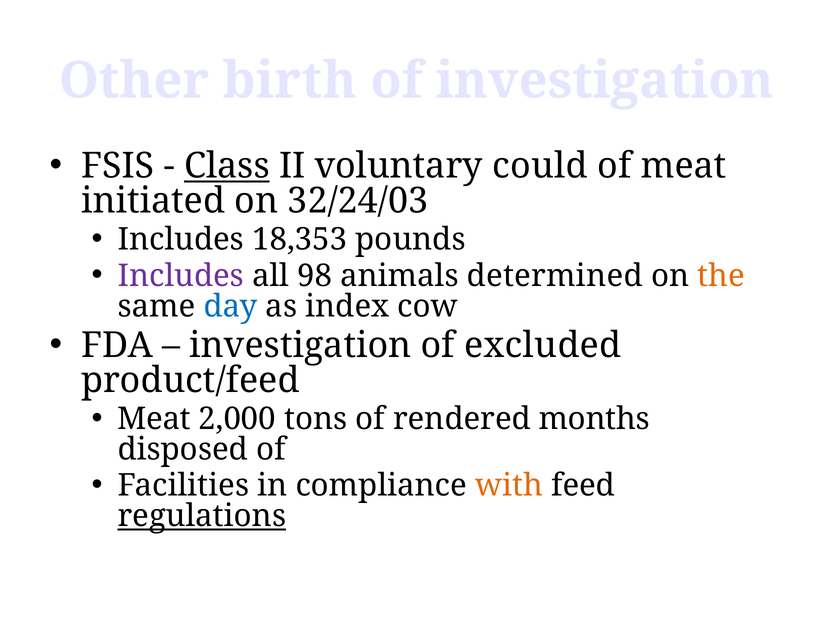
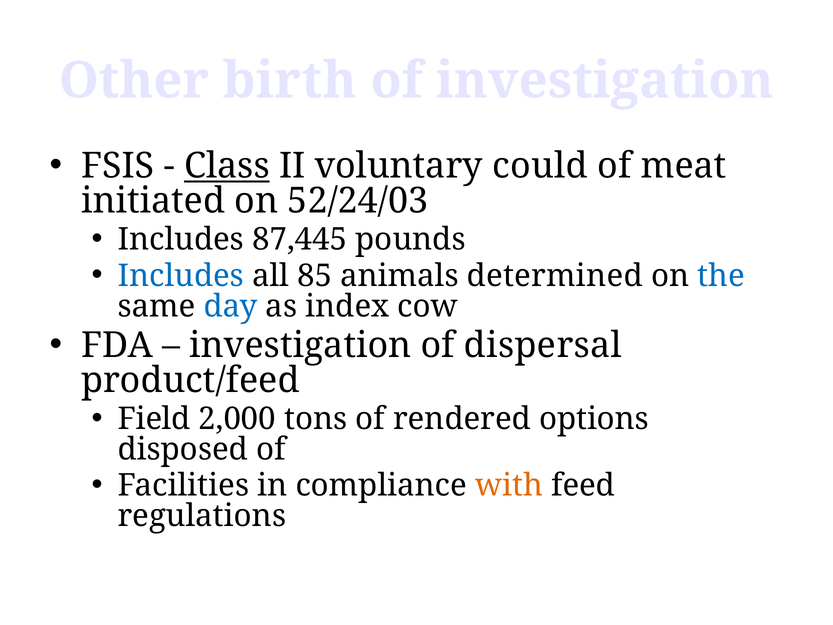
32/24/03: 32/24/03 -> 52/24/03 (358, 201)
18,353: 18,353 -> 87,445 (300, 240)
Includes colour: purple -> blue (181, 276)
98: 98 -> 85 (315, 276)
the colour: orange -> blue (721, 276)
excluded: excluded -> dispersal (543, 345)
Meat: Meat -> Field (154, 419)
months: months -> options (594, 419)
regulations underline: present -> none (202, 516)
